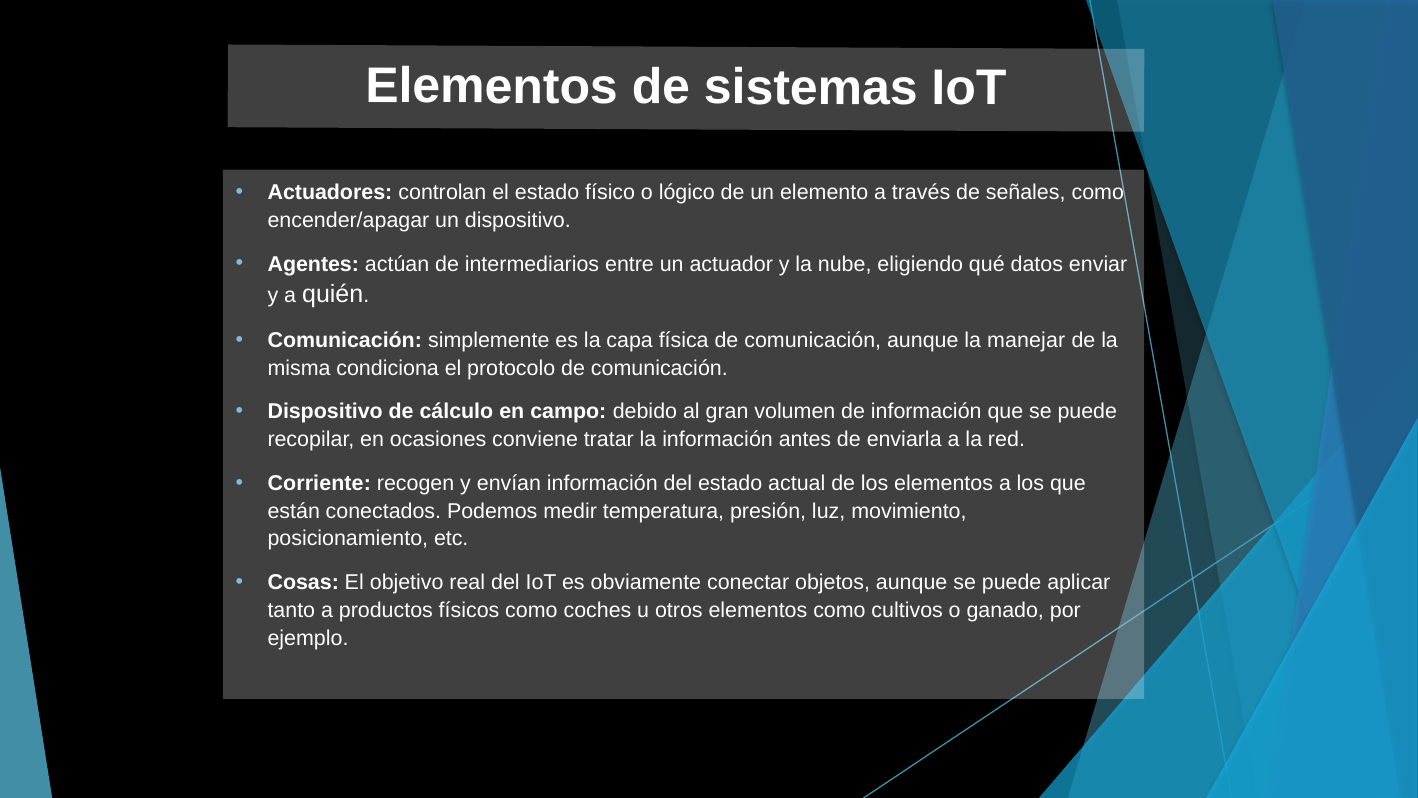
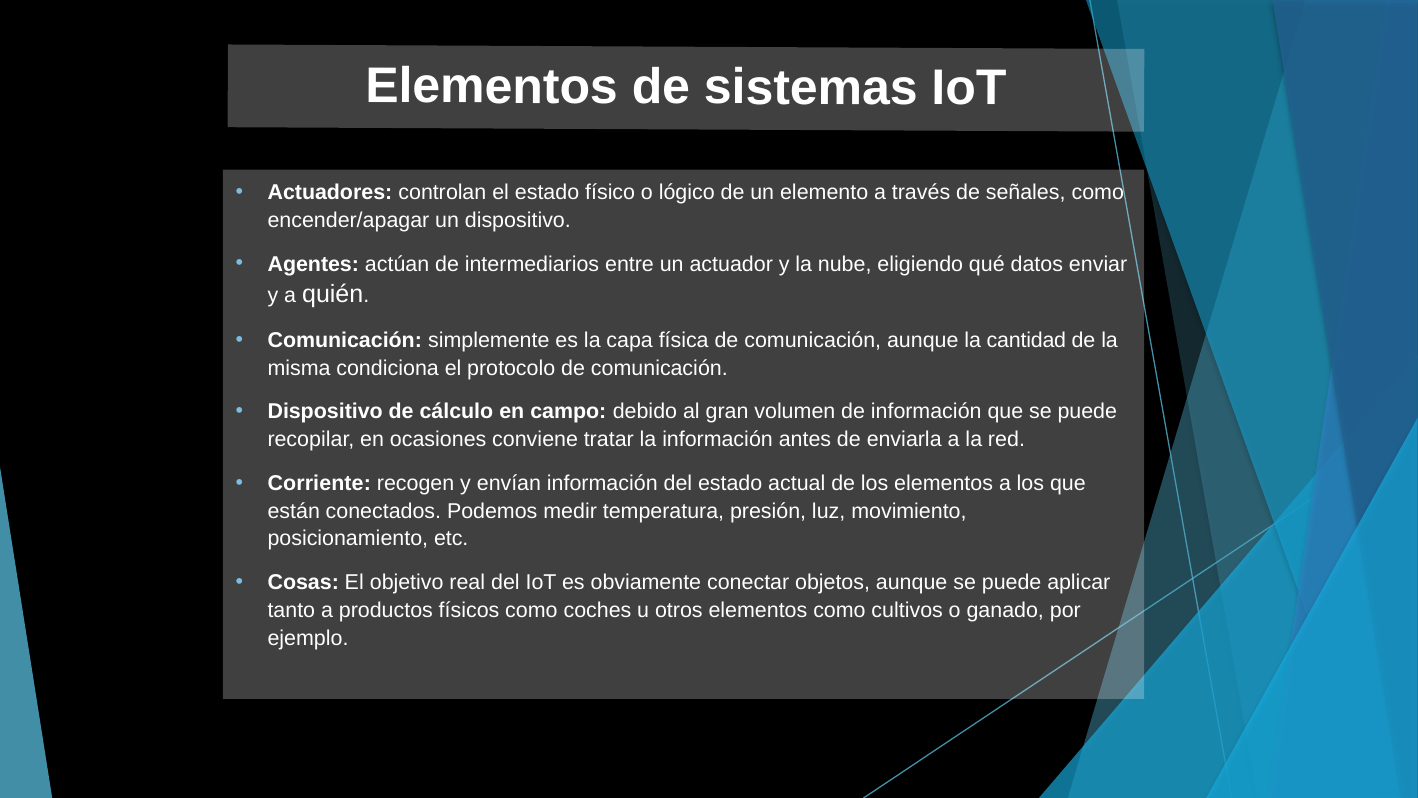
manejar: manejar -> cantidad (1026, 340)
